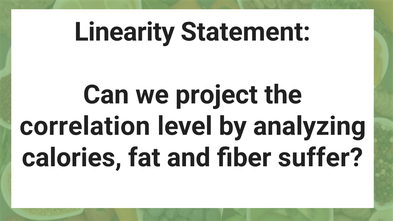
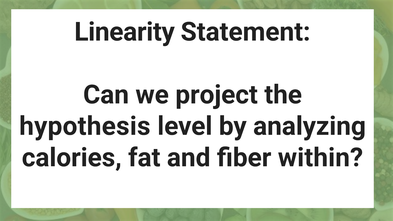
correlation: correlation -> hypothesis (85, 126)
suffer: suffer -> within (320, 158)
